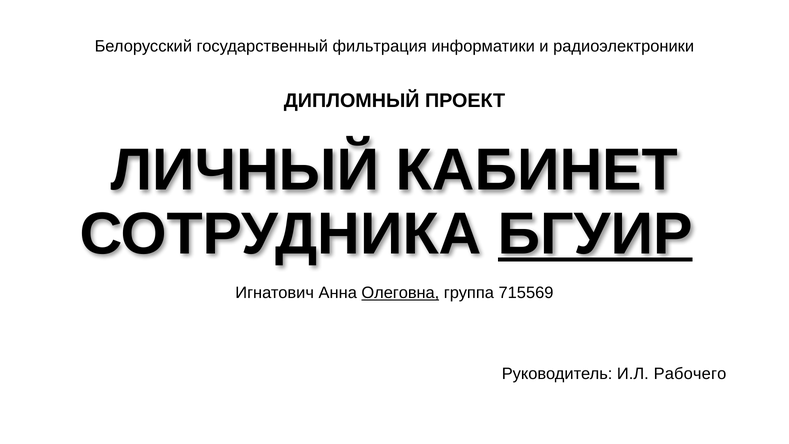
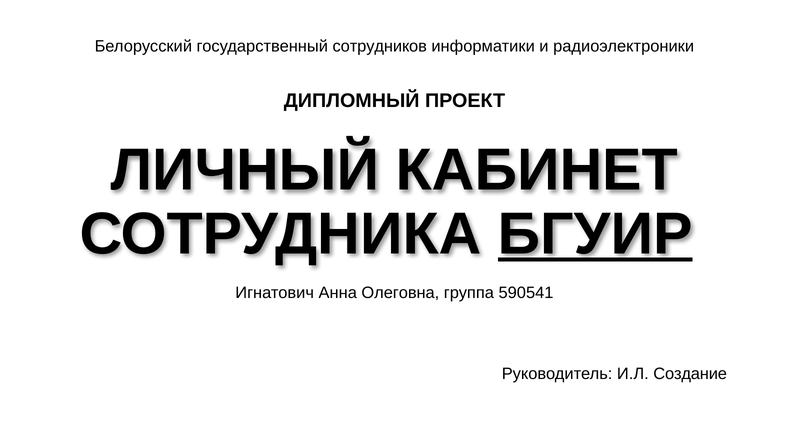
фильтрация: фильтрация -> сотрудников (380, 46)
Олеговна underline: present -> none (400, 293)
715569: 715569 -> 590541 (526, 293)
Рабочего: Рабочего -> Создание (690, 373)
